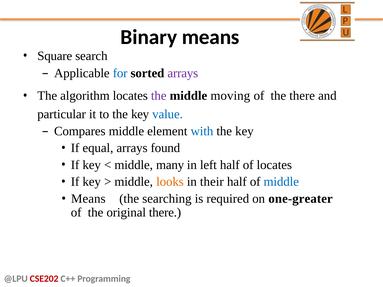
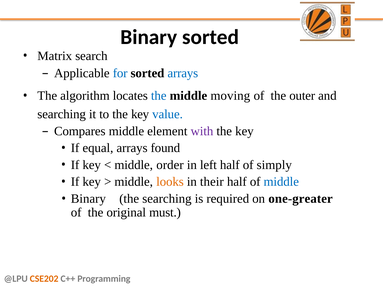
Binary means: means -> sorted (211, 37)
Square: Square -> Matrix (55, 56)
arrays colour: purple -> blue (183, 73)
the colour: purple -> blue (159, 96)
the there: there -> outer (302, 96)
particular: particular -> searching (62, 114)
with colour: blue -> purple (202, 131)
many: many -> order (170, 165)
of locates: locates -> simply (274, 165)
Means: Means -> Binary (88, 199)
original there: there -> must (165, 213)
CSE202 colour: red -> orange (44, 279)
